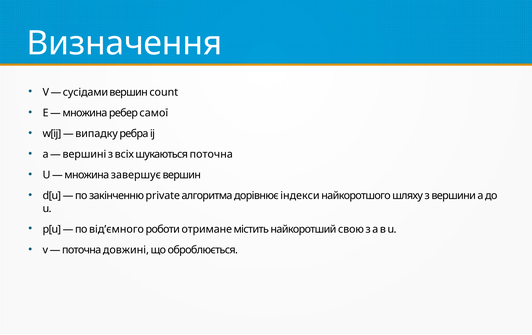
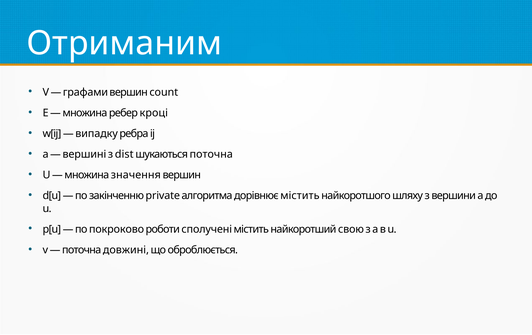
Визначення: Визначення -> Отриманим (124, 43)
сусідами: сусідами -> графами (85, 92)
самої: самої -> кроці (154, 113)
всіх: всіх -> dist (124, 155)
завершує: завершує -> значення (136, 175)
дорівнює індекси: індекси -> містить (300, 196)
відʼємного: відʼємного -> покроково (117, 230)
отримане: отримане -> сполучені (207, 230)
